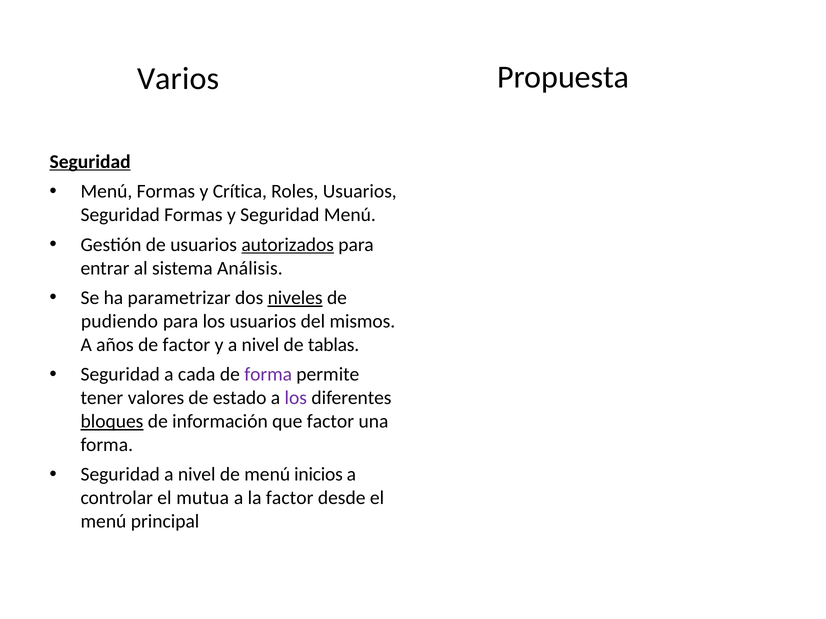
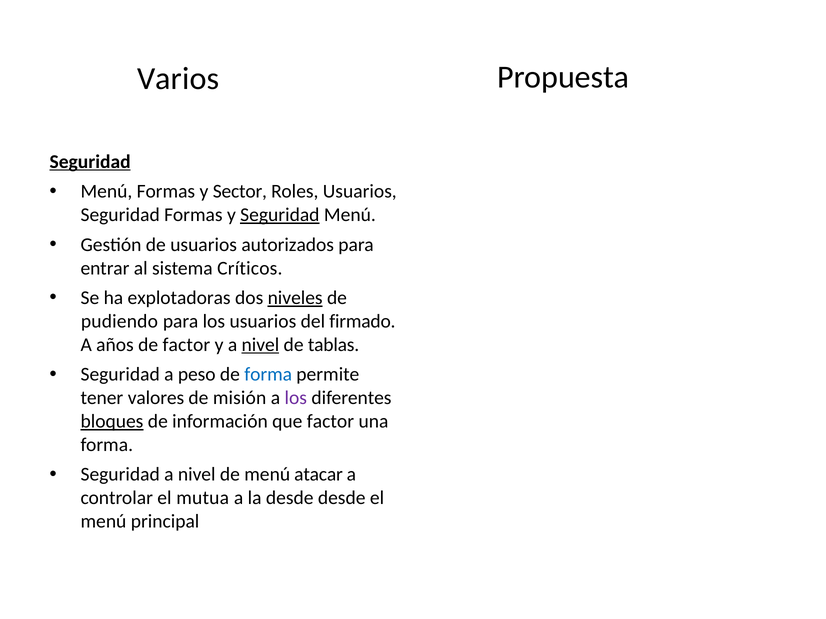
Crítica: Crítica -> Sector (240, 192)
Seguridad underline: none -> present (280, 215)
autorizados underline: present -> none (288, 245)
Análisis: Análisis -> Críticos (250, 268)
parametrizar: parametrizar -> explotadoras (179, 298)
mismos: mismos -> firmado (362, 322)
nivel underline: none -> present (260, 345)
cada: cada -> peso (197, 375)
forma colour: purple -> blue (268, 375)
estado: estado -> misión (240, 398)
inicios: inicios -> atacar (319, 475)
la factor: factor -> desde (290, 498)
